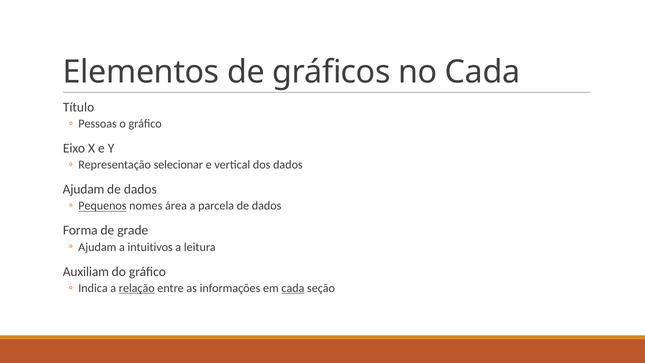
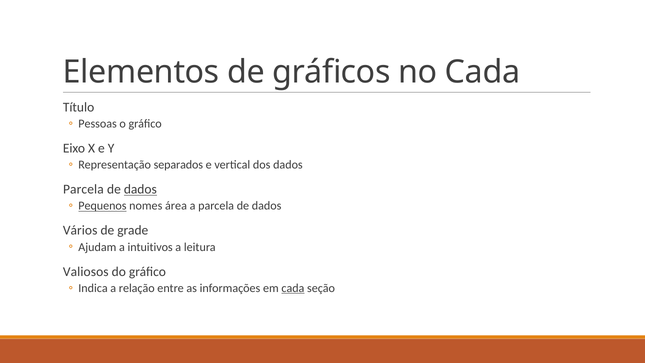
selecionar: selecionar -> separados (178, 165)
Ajudam: Ajudam -> Parcela (83, 189)
dados underline: none -> present (140, 189)
Forma: Forma -> Vários (80, 230)
Auxiliam: Auxiliam -> Valiosos (86, 271)
relação underline: present -> none (137, 288)
